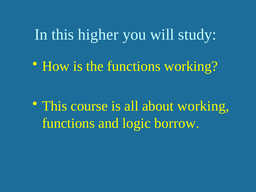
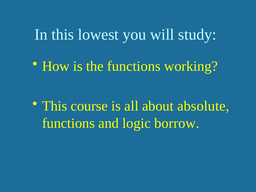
higher: higher -> lowest (98, 35)
about working: working -> absolute (203, 106)
